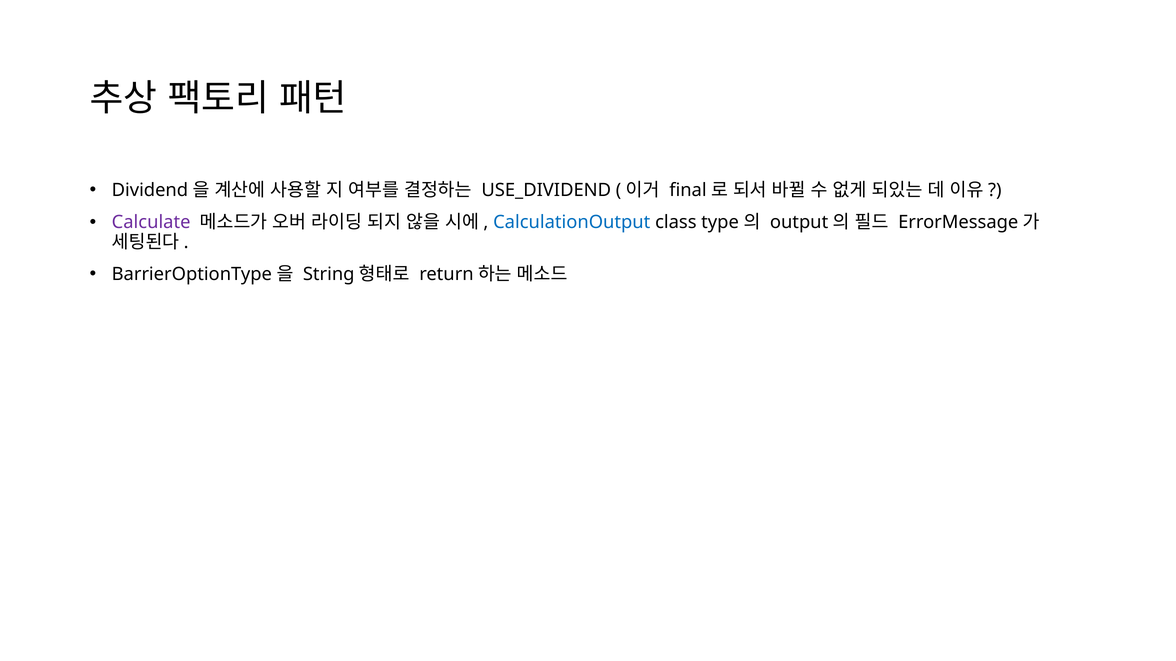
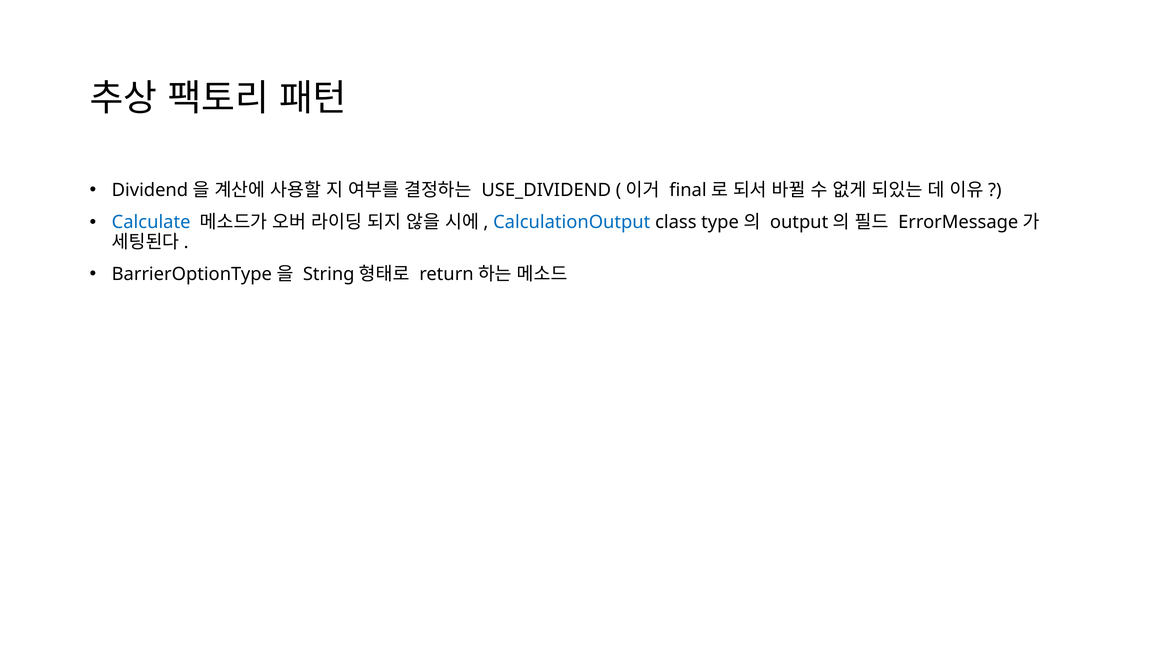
Calculate colour: purple -> blue (151, 222)
